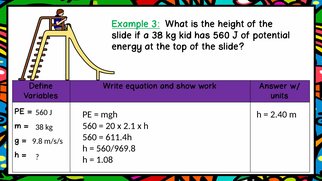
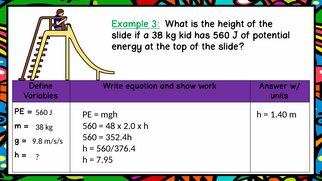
2.40: 2.40 -> 1.40 (279, 115)
20: 20 -> 48 (110, 126)
2.1: 2.1 -> 2.0 (129, 126)
611.4h: 611.4h -> 352.4h (119, 137)
560/969.8: 560/969.8 -> 560/376.4 (116, 149)
1.08: 1.08 -> 7.95 (105, 160)
